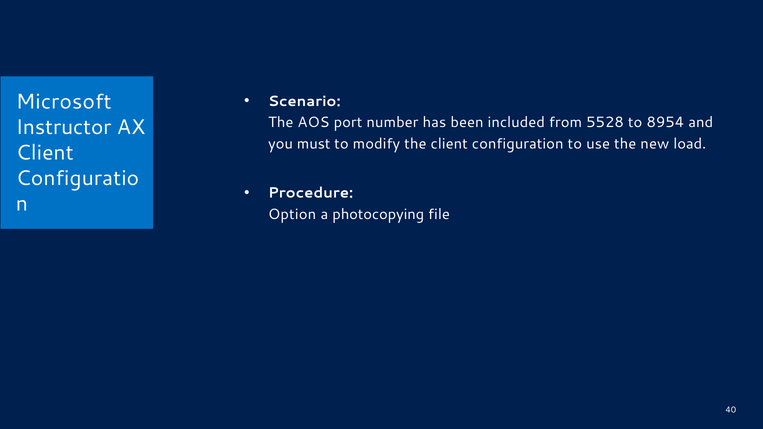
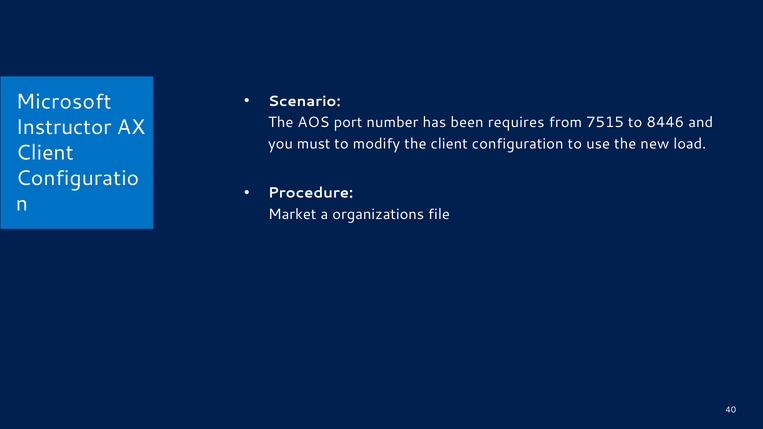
included: included -> requires (516, 123)
5528: 5528 -> 7515 (605, 123)
8954: 8954 -> 8446 (665, 123)
Option: Option -> Market (292, 214)
photocopying: photocopying -> organizations (378, 214)
